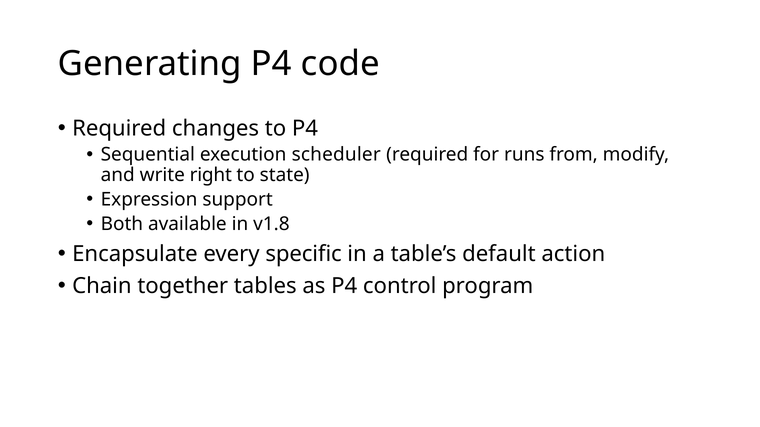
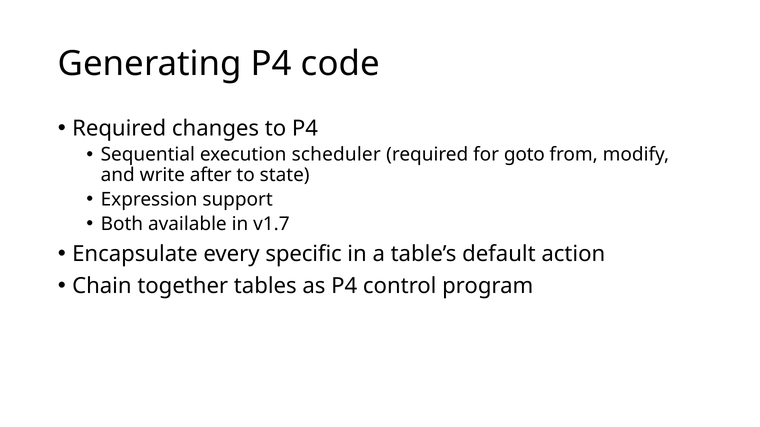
runs: runs -> goto (524, 155)
right: right -> after (211, 175)
v1.8: v1.8 -> v1.7 (271, 224)
